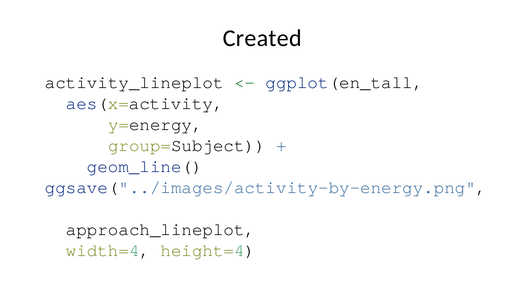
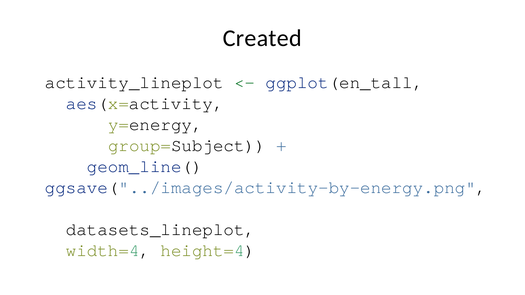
approach_lineplot: approach_lineplot -> datasets_lineplot (161, 230)
